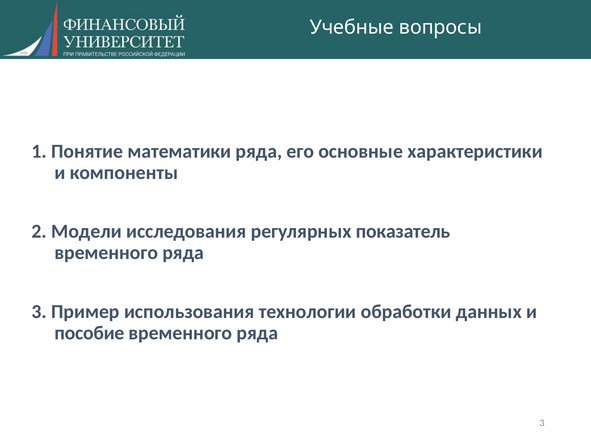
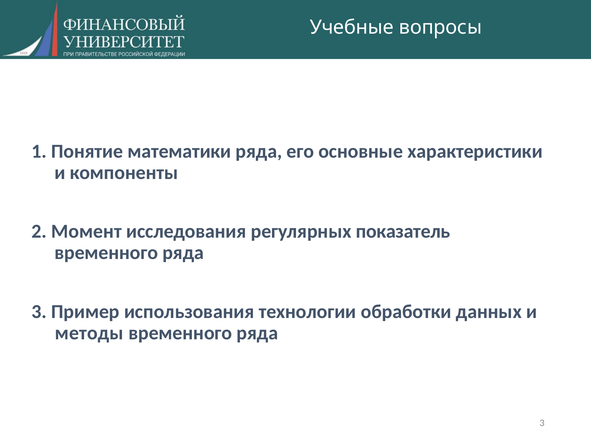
Модели: Модели -> Момент (86, 232)
пособие: пособие -> методы (89, 333)
